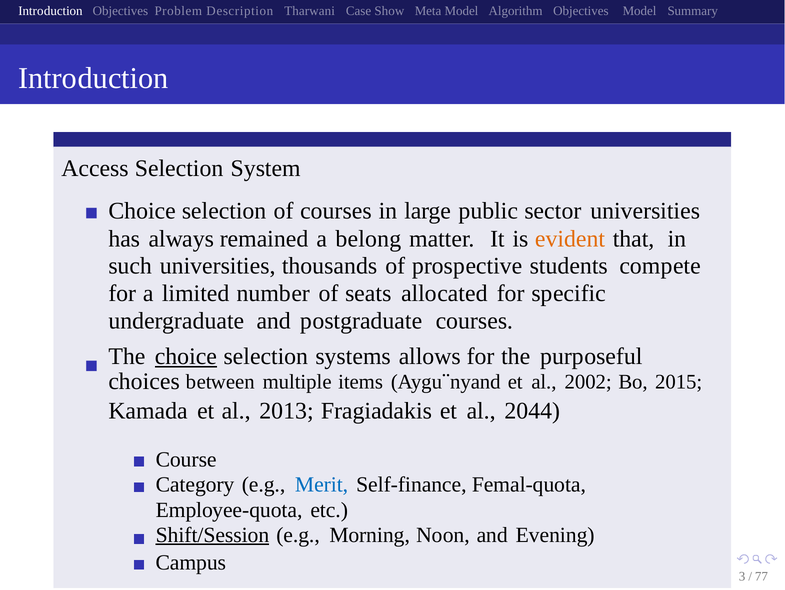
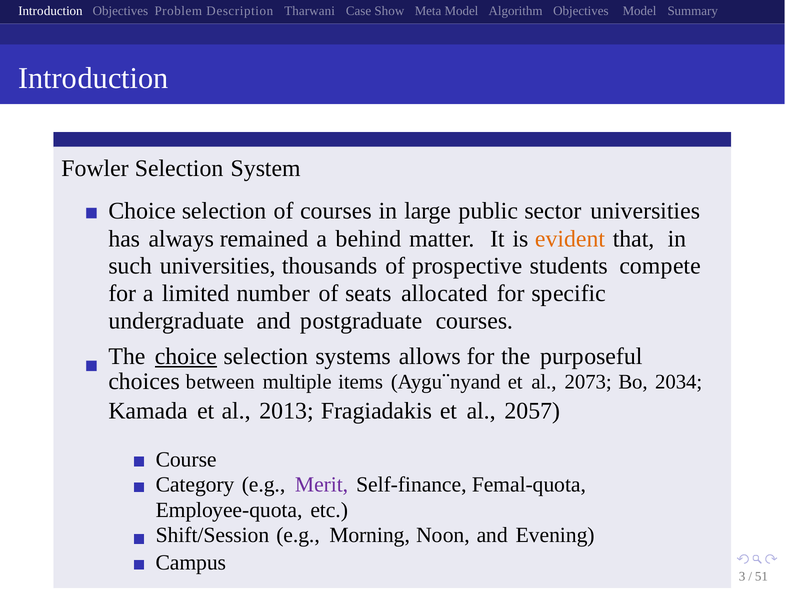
Access: Access -> Fowler (95, 169)
belong: belong -> behind (368, 239)
2002: 2002 -> 2073 (588, 382)
2015: 2015 -> 2034 (679, 382)
2044: 2044 -> 2057 (532, 411)
Merit colour: blue -> purple (322, 485)
Shift/Session underline: present -> none (212, 535)
77: 77 -> 51 (761, 577)
